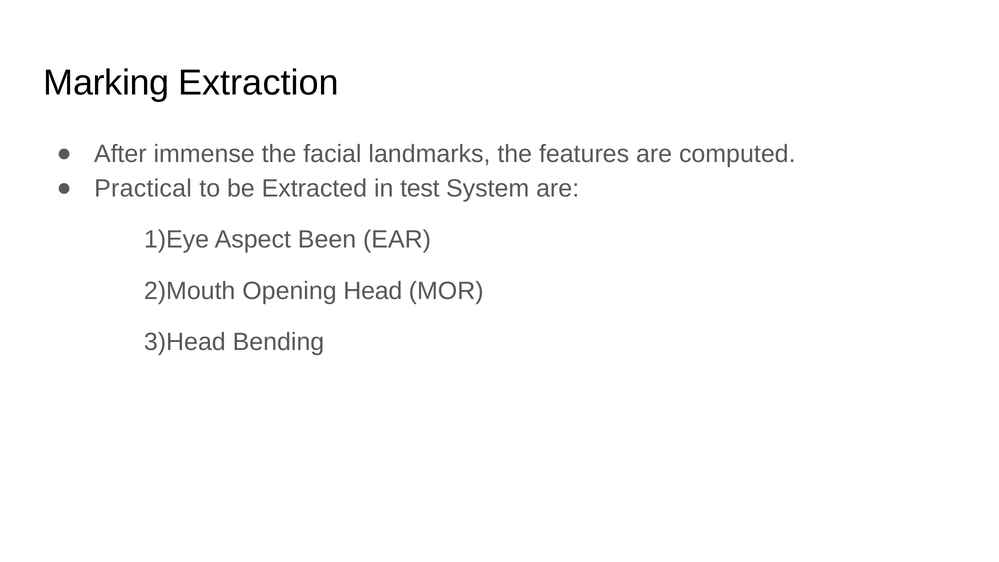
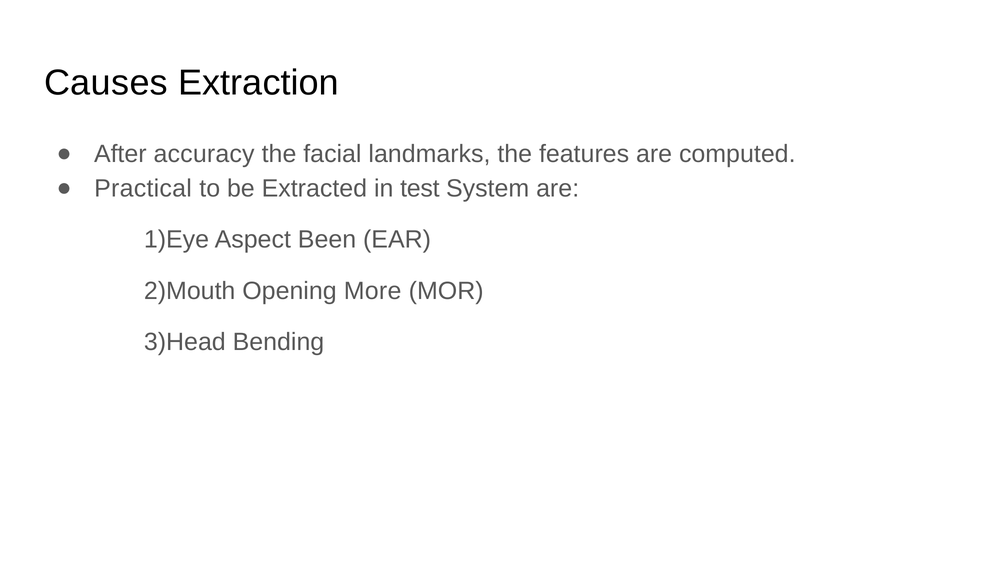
Marking: Marking -> Causes (106, 83)
immense: immense -> accuracy (204, 154)
Head: Head -> More (373, 291)
